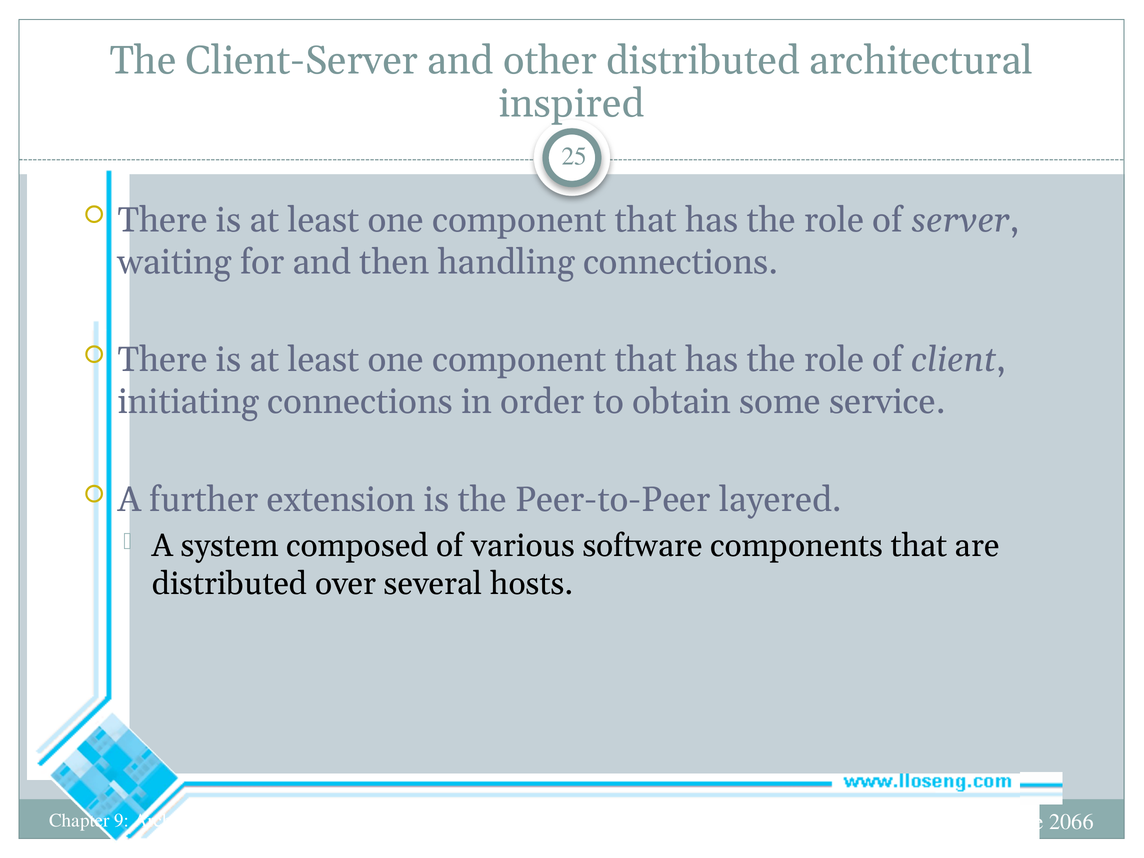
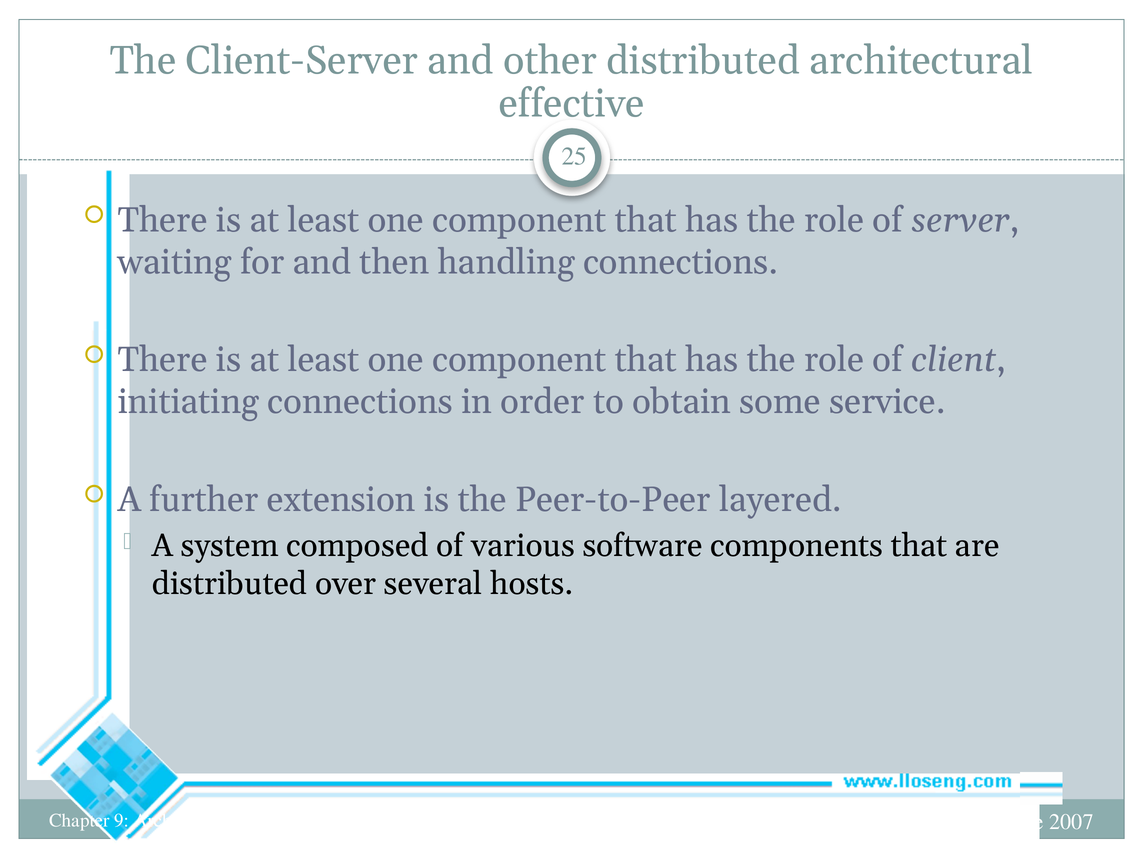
inspired: inspired -> effective (572, 104)
2066: 2066 -> 2007 (1071, 822)
